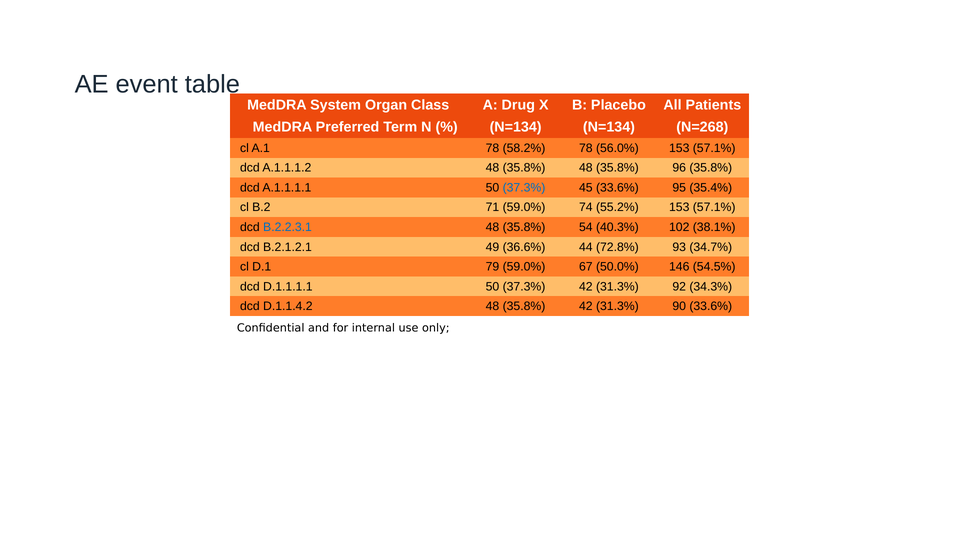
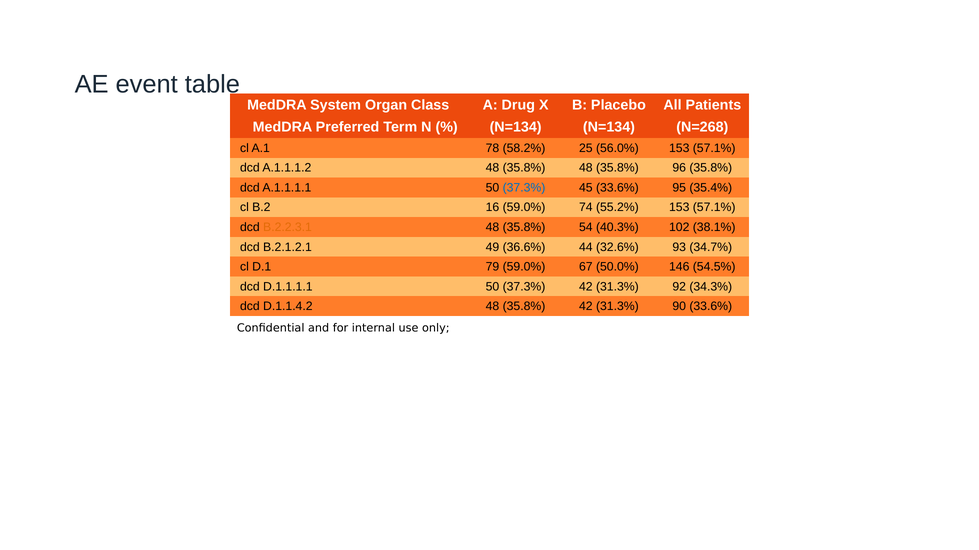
58.2% 78: 78 -> 25 (586, 148)
71: 71 -> 16 (492, 208)
B.2.2.3.1 colour: blue -> orange (288, 227)
72.8%: 72.8% -> 32.6% (617, 247)
